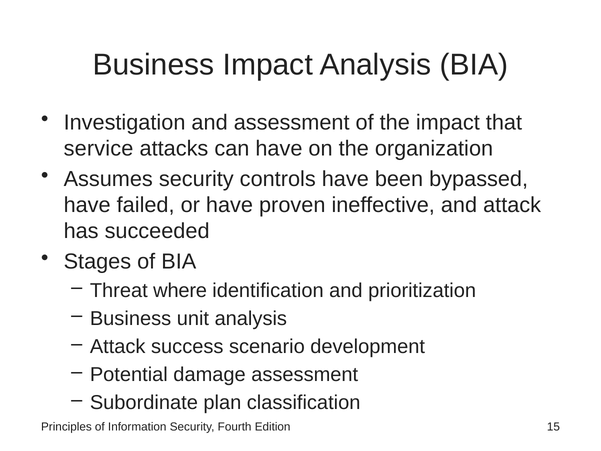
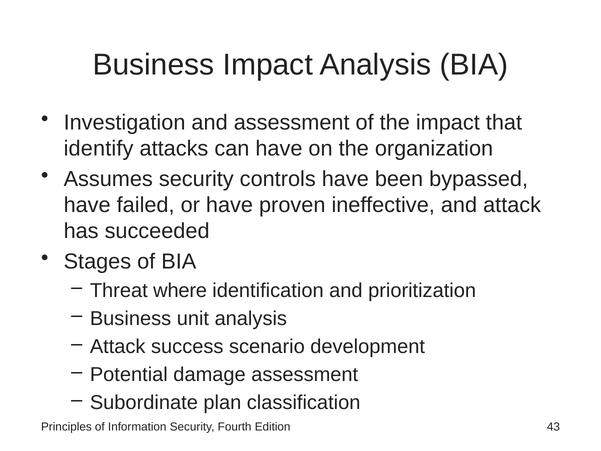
service: service -> identify (99, 149)
15: 15 -> 43 (553, 427)
